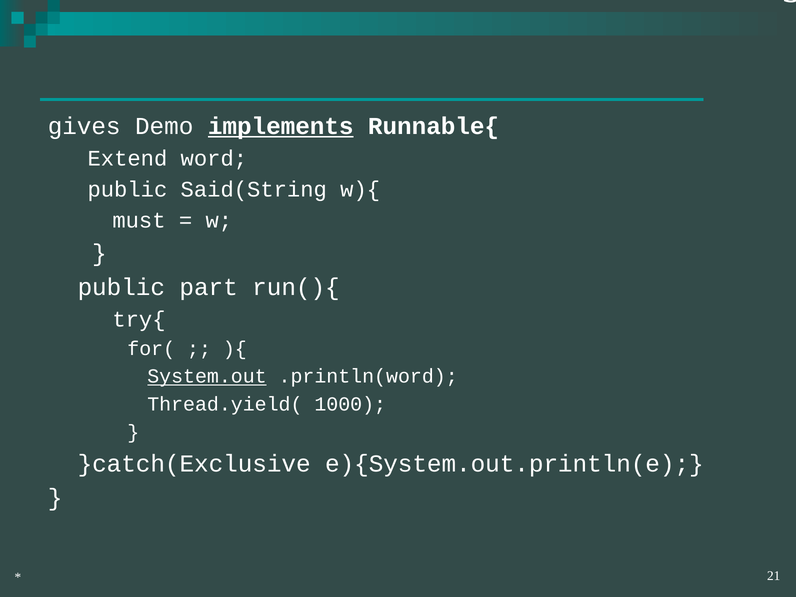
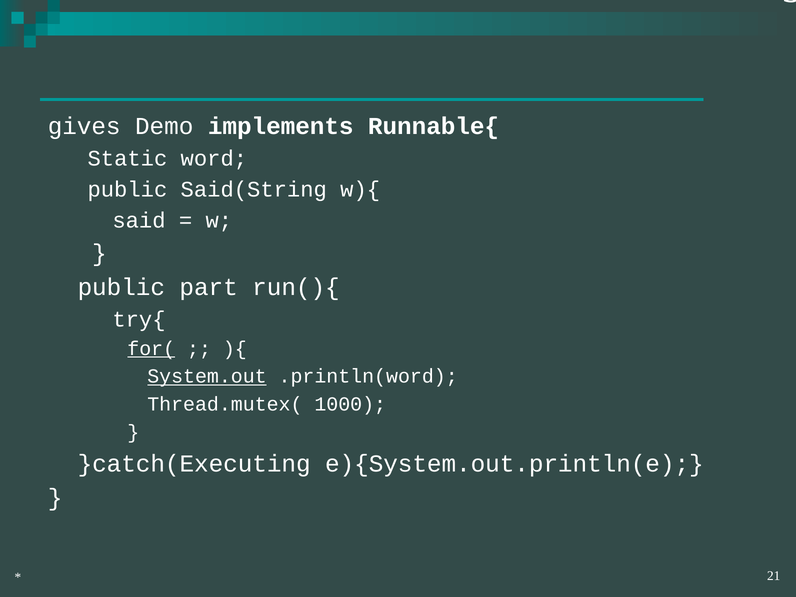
implements underline: present -> none (281, 126)
Extend: Extend -> Static (127, 159)
must: must -> said (139, 220)
for( underline: none -> present (151, 349)
Thread.yield(: Thread.yield( -> Thread.mutex( (225, 404)
}catch(Exclusive: }catch(Exclusive -> }catch(Executing (194, 464)
